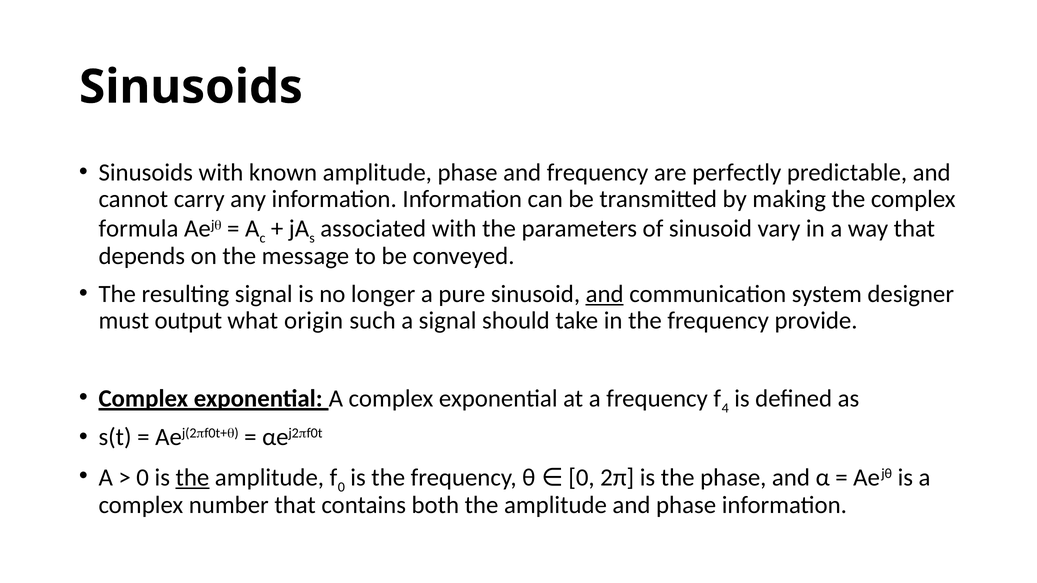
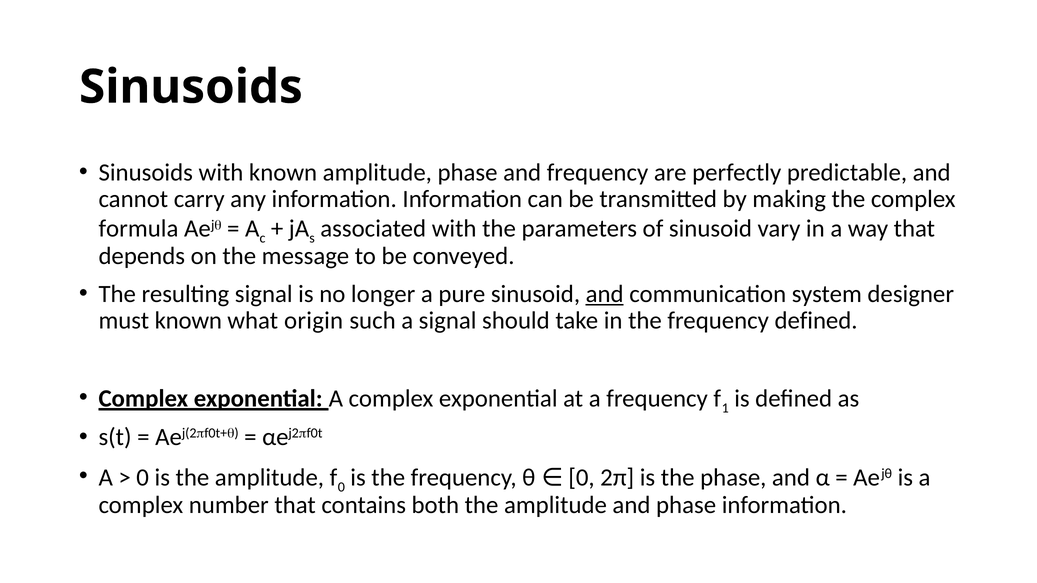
must output: output -> known (188, 321)
frequency provide: provide -> defined (816, 321)
4: 4 -> 1 (725, 408)
the underline: present -> none (192, 478)
